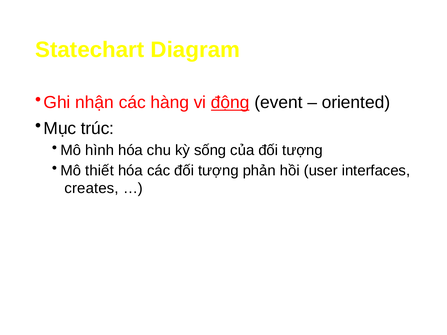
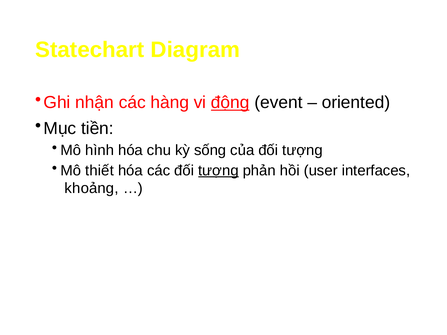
trúc: trúc -> tiền (97, 129)
tượng underline: none -> present (218, 171)
creates: creates -> khoảng (92, 189)
